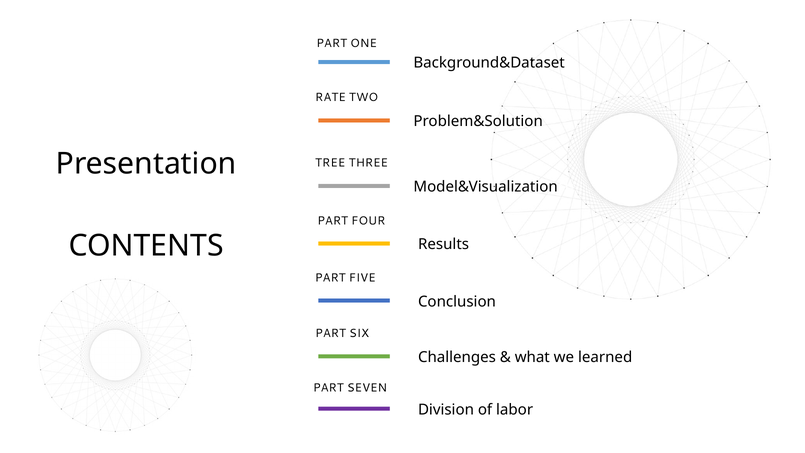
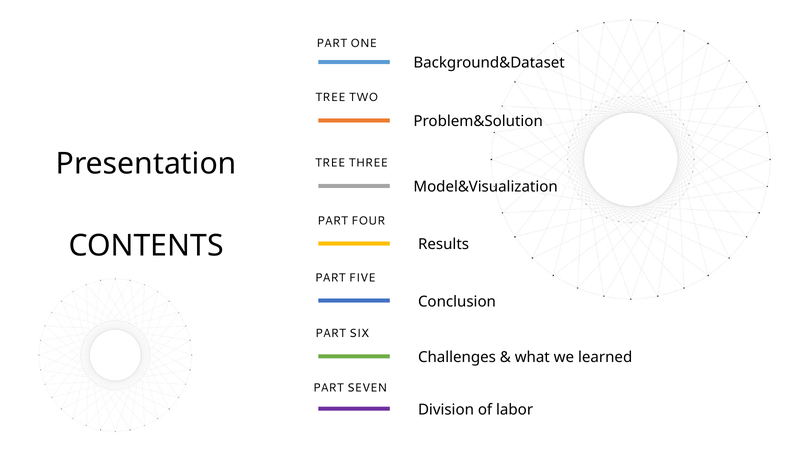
RATE: RATE -> TREE (330, 98)
